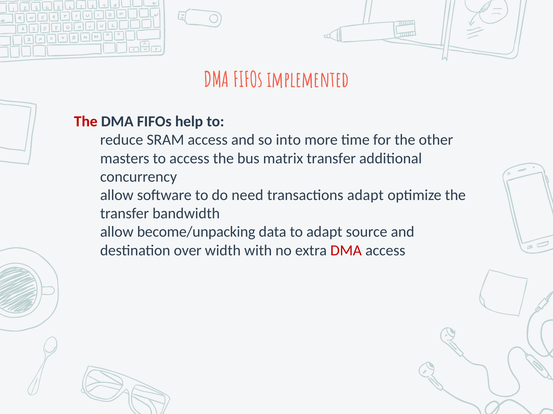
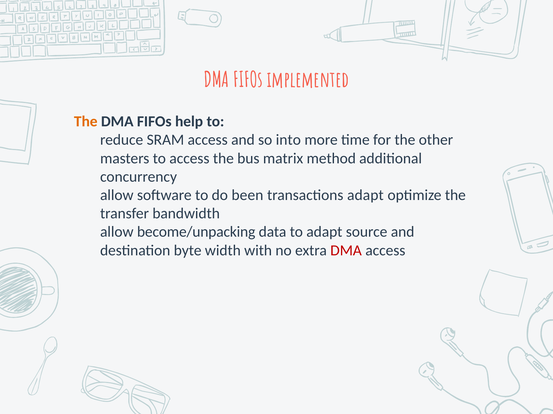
The colour: red -> orange (86, 122)
matrix transfer: transfer -> method (331, 159)
need: need -> been (247, 195)
over: over -> byte (188, 251)
